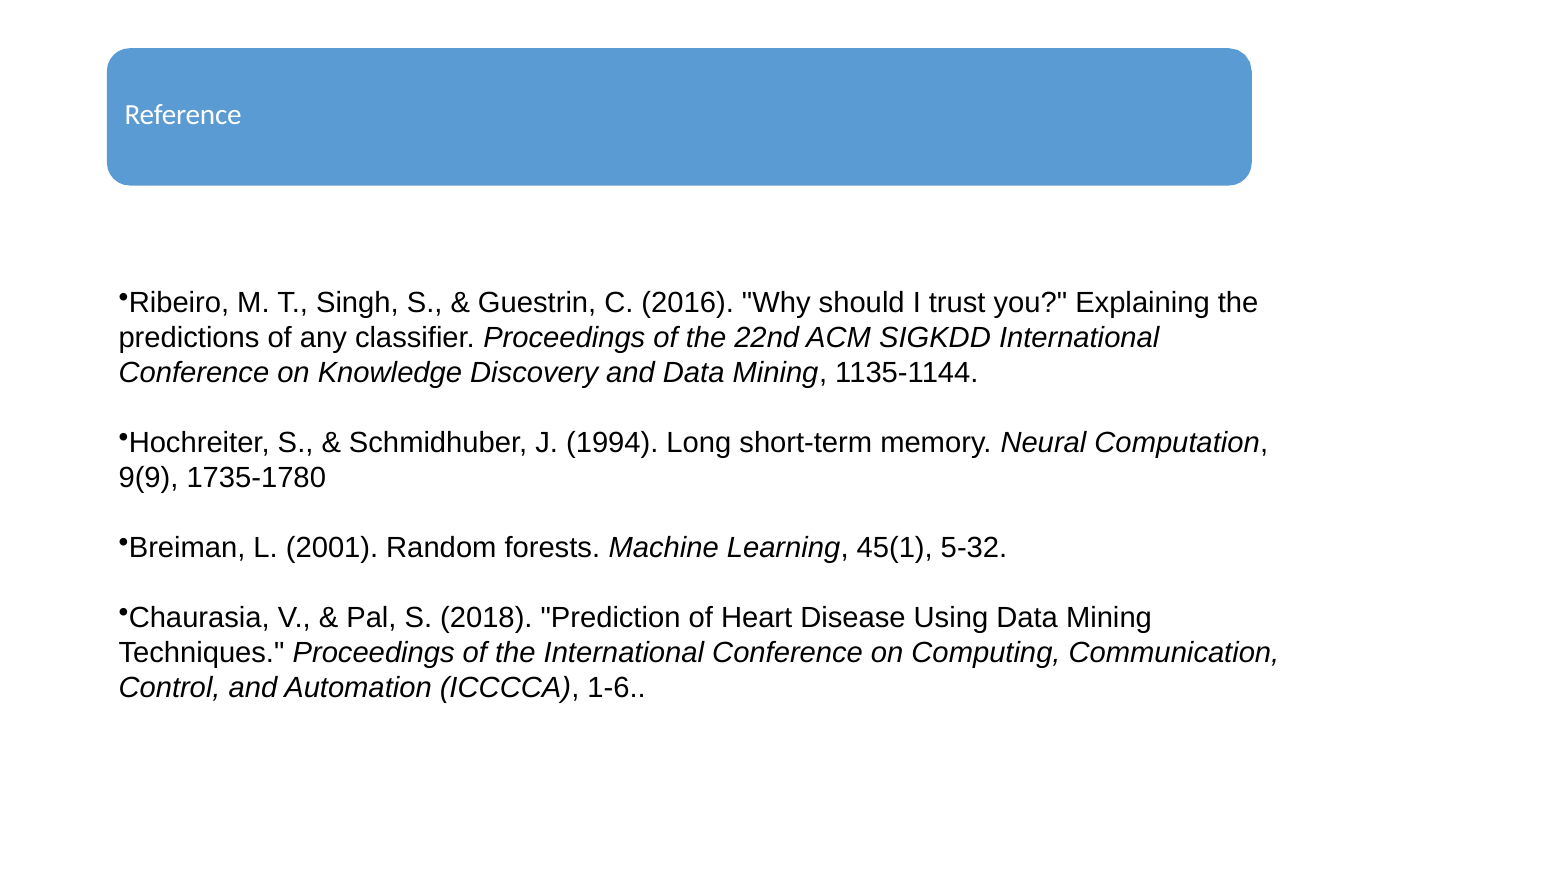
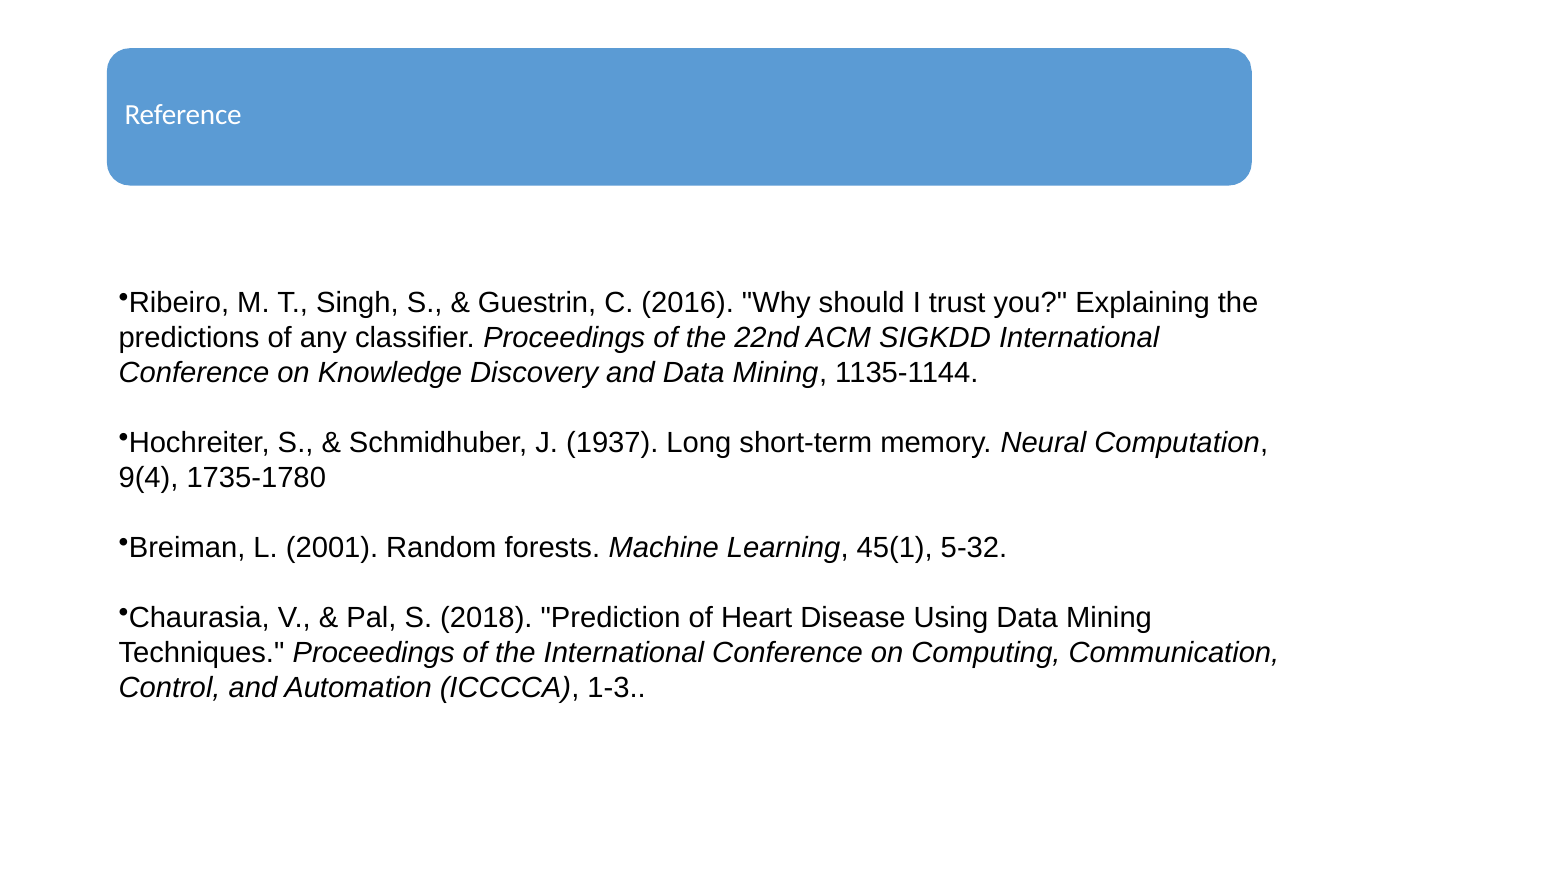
1994: 1994 -> 1937 (612, 443)
9(9: 9(9 -> 9(4 (148, 478)
1-6: 1-6 -> 1-3 (617, 688)
